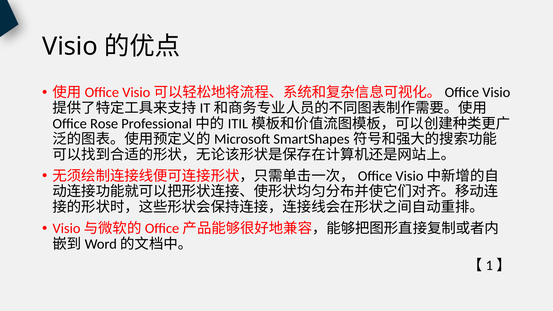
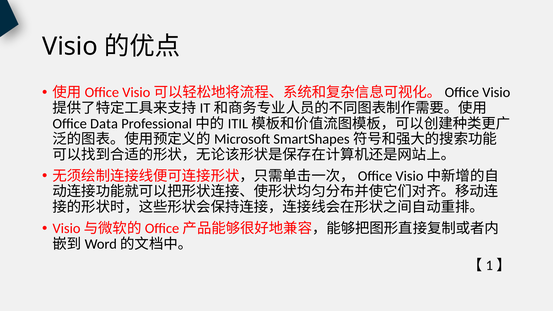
Rose: Rose -> Data (104, 124)
